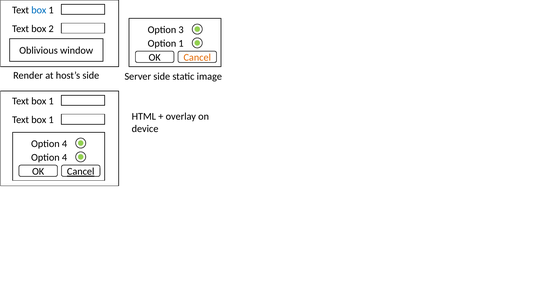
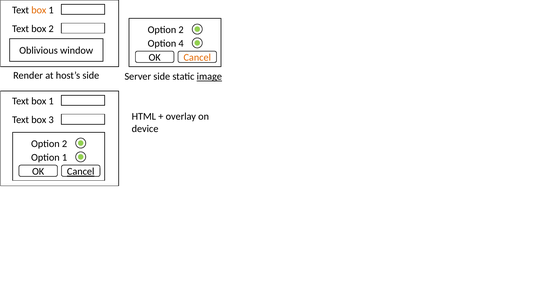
box colour: blue -> orange (39, 10)
3: 3 -> 2 (181, 30)
Option 1: 1 -> 4 (181, 43)
image underline: none -> present (209, 76)
1: 1 -> 3 (51, 120)
4: 4 -> 2 (65, 143)
4: 4 -> 1 (65, 157)
